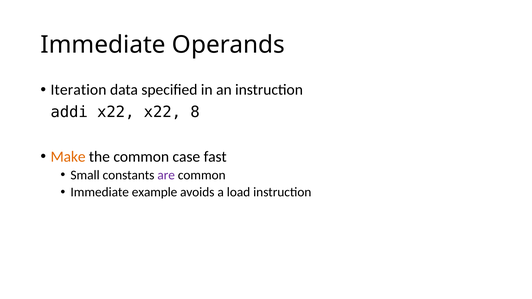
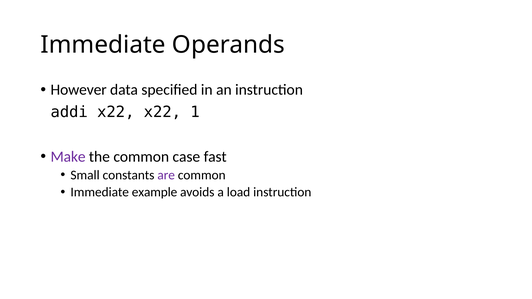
Iteration: Iteration -> However (79, 90)
8: 8 -> 1 (195, 112)
Make colour: orange -> purple (68, 157)
